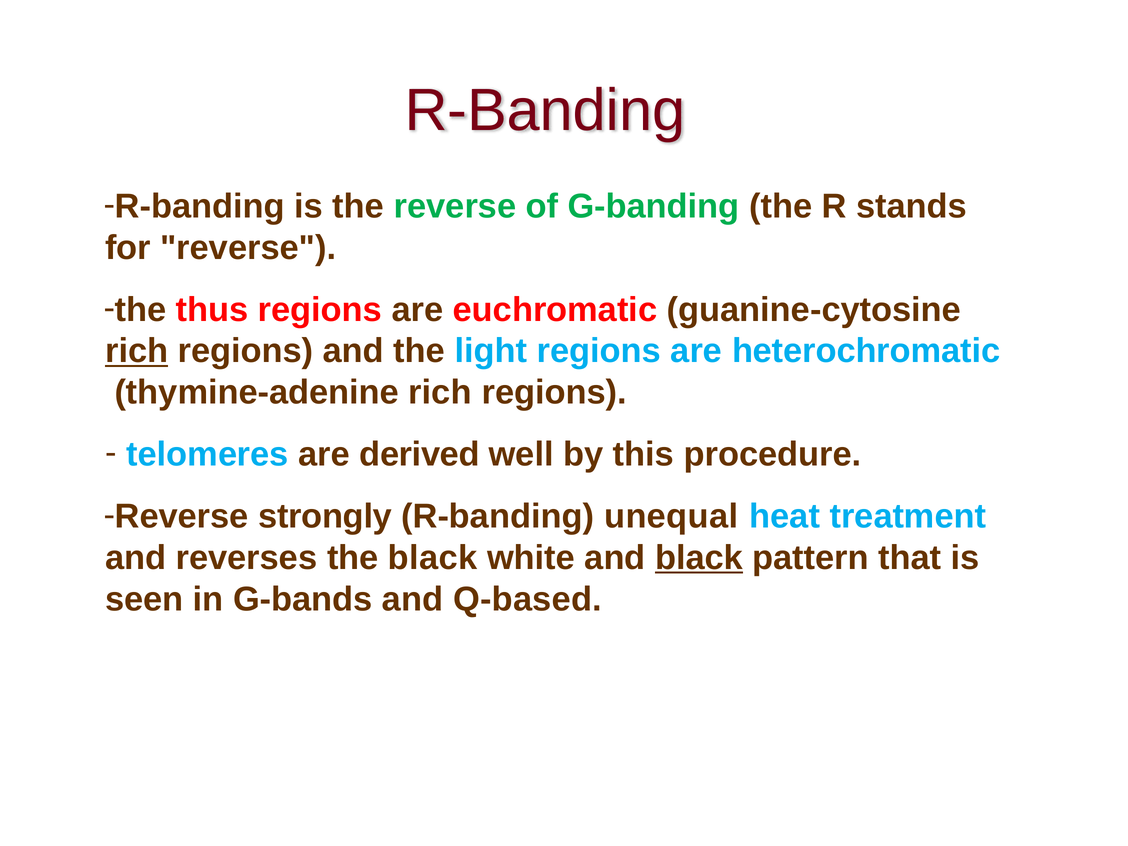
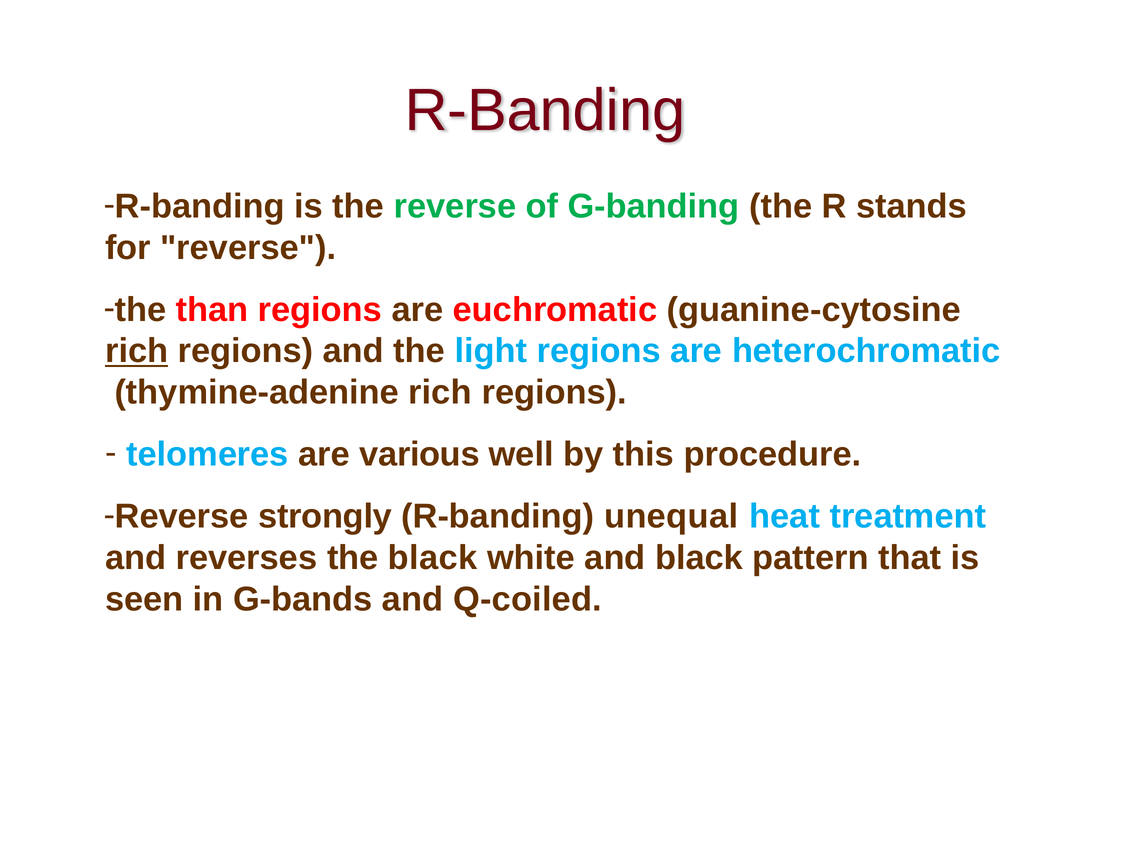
thus: thus -> than (212, 310)
derived: derived -> various (420, 454)
black underline: present -> none (699, 558)
Q-based: Q-based -> Q-coiled (528, 599)
